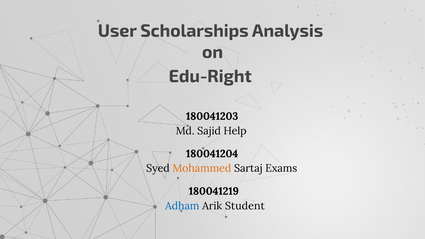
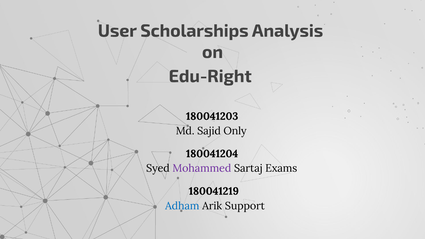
Help: Help -> Only (235, 131)
Mohammed colour: orange -> purple (202, 168)
Student: Student -> Support (245, 206)
